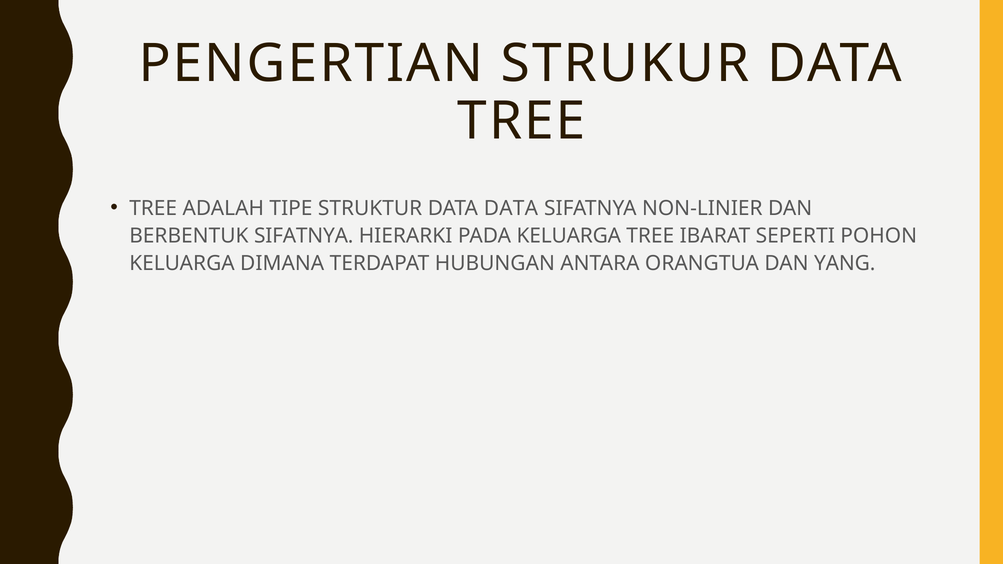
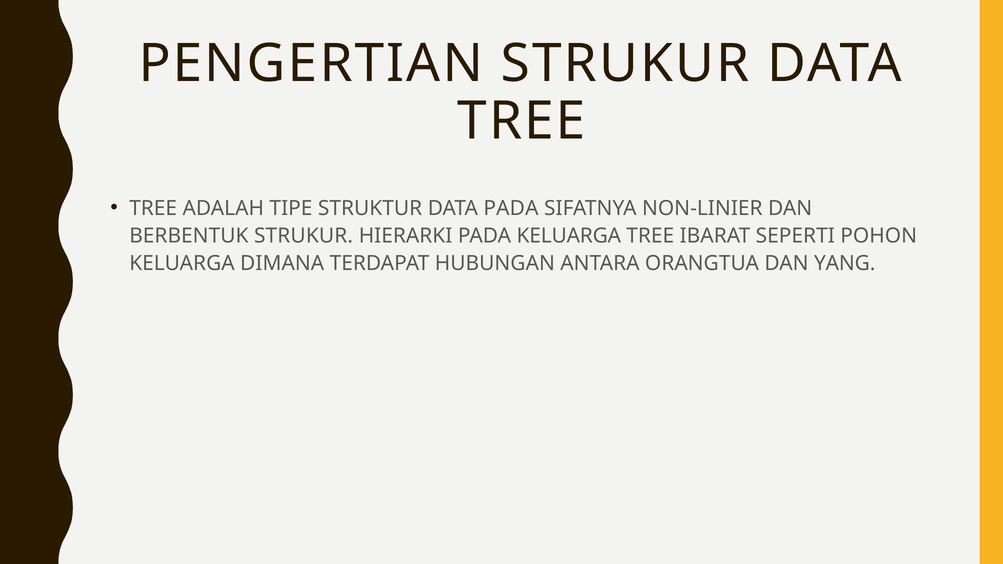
DATA DATA: DATA -> PADA (511, 208)
BERBENTUK SIFATNYA: SIFATNYA -> STRUKUR (304, 236)
